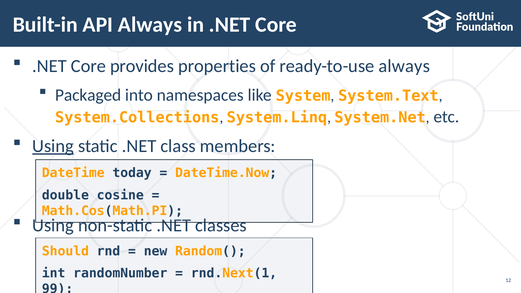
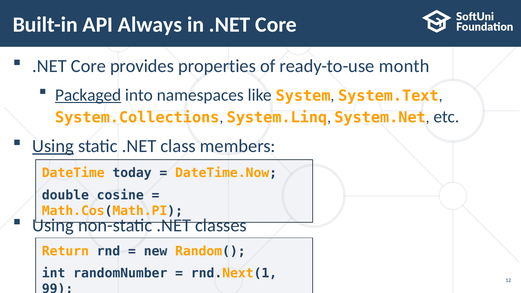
ready-to-use always: always -> month (404, 66)
Packaged underline: none -> present (88, 95)
Should: Should -> Return (65, 251)
